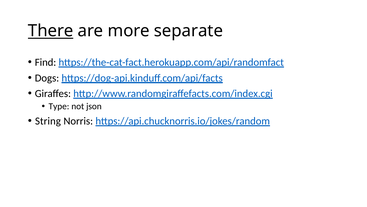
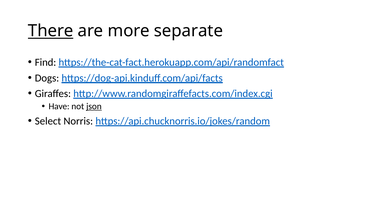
Type: Type -> Have (59, 106)
json underline: none -> present (94, 106)
String: String -> Select (48, 121)
